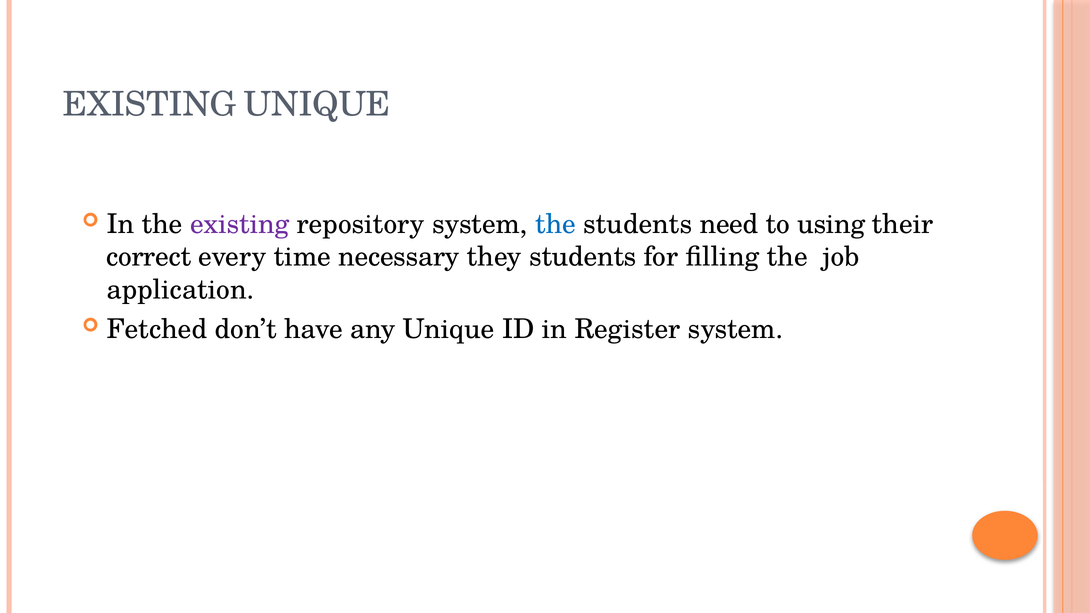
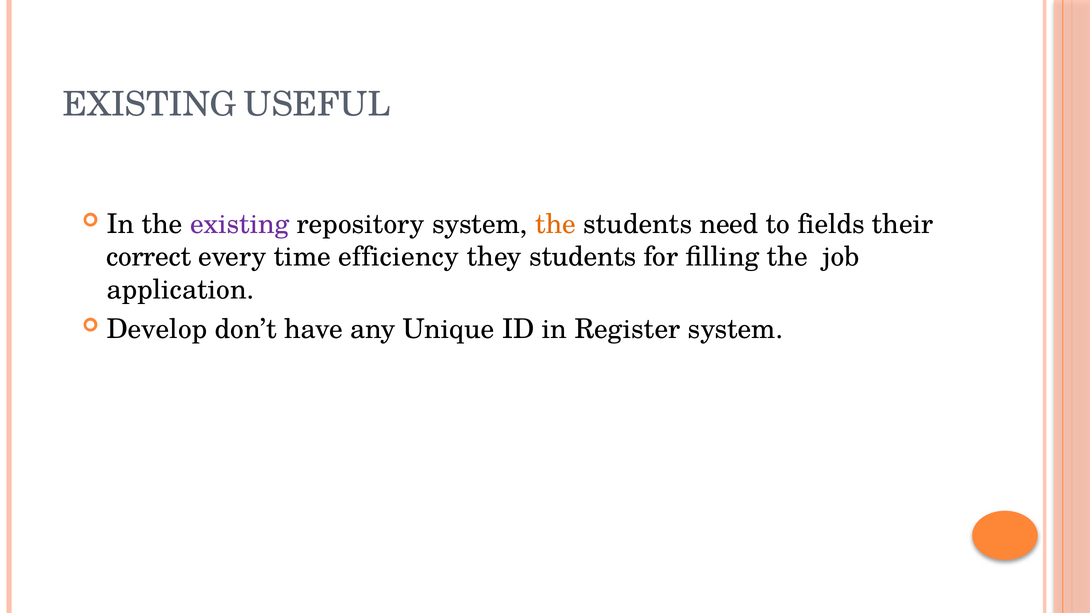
EXISTING UNIQUE: UNIQUE -> USEFUL (317, 105)
the colour: blue -> orange (556, 224)
using: using -> fields (831, 224)
necessary: necessary -> efficiency (399, 257)
Fetched: Fetched -> Develop (157, 329)
